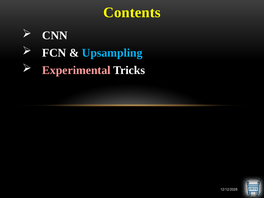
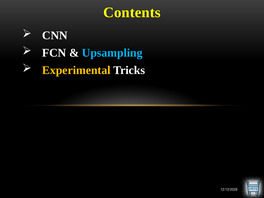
Experimental colour: pink -> yellow (76, 70)
